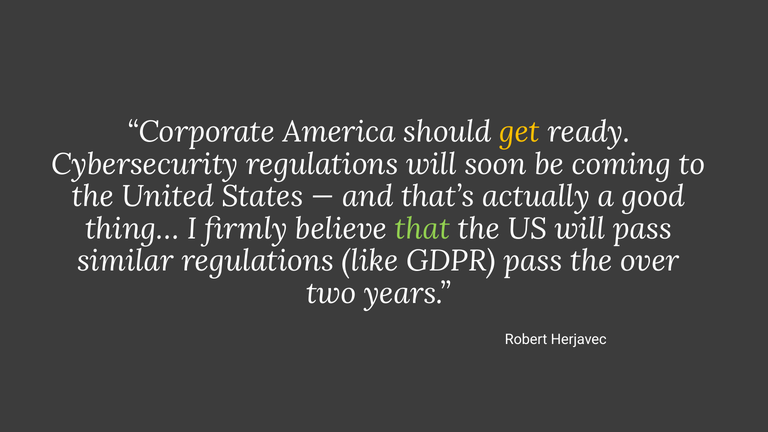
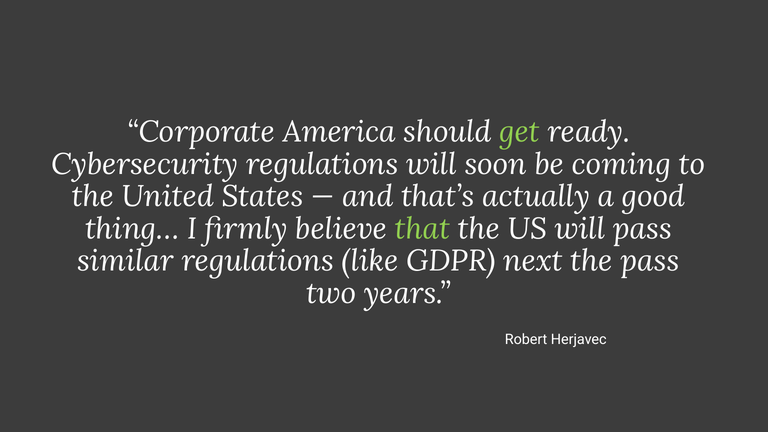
get colour: yellow -> light green (520, 132)
GDPR pass: pass -> next (533, 261)
the over: over -> pass (650, 261)
